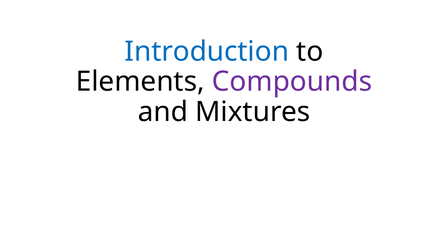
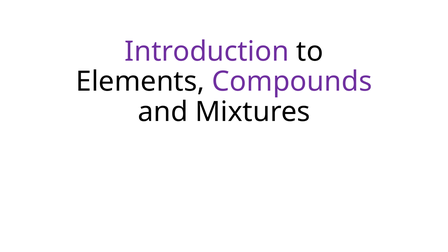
Introduction colour: blue -> purple (207, 52)
